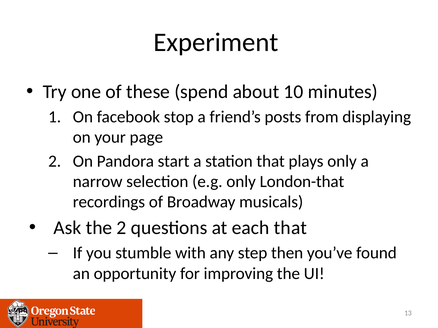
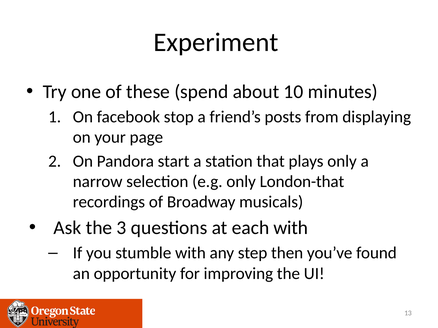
the 2: 2 -> 3 (122, 228)
each that: that -> with (291, 228)
